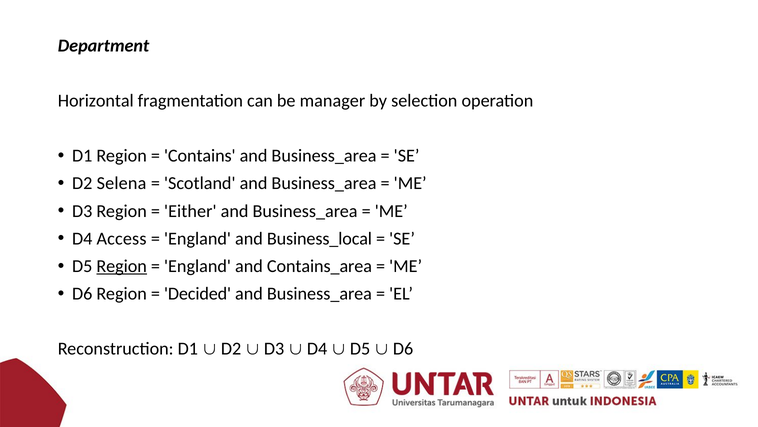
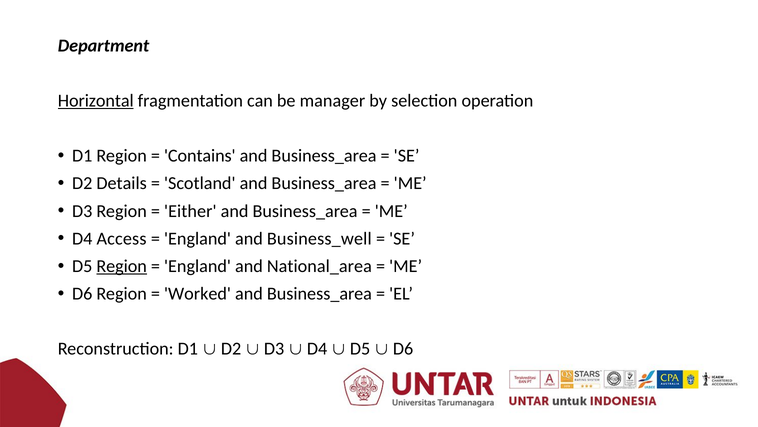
Horizontal underline: none -> present (96, 101)
Selena: Selena -> Details (122, 183)
Business_local: Business_local -> Business_well (319, 238)
Contains_area: Contains_area -> National_area (319, 266)
Decided: Decided -> Worked (198, 293)
